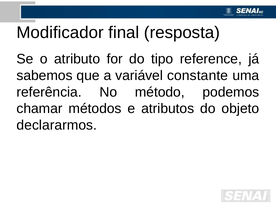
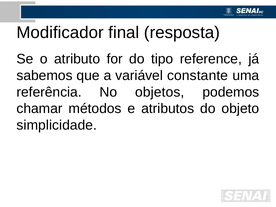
método: método -> objetos (160, 92)
declararmos: declararmos -> simplicidade (57, 125)
